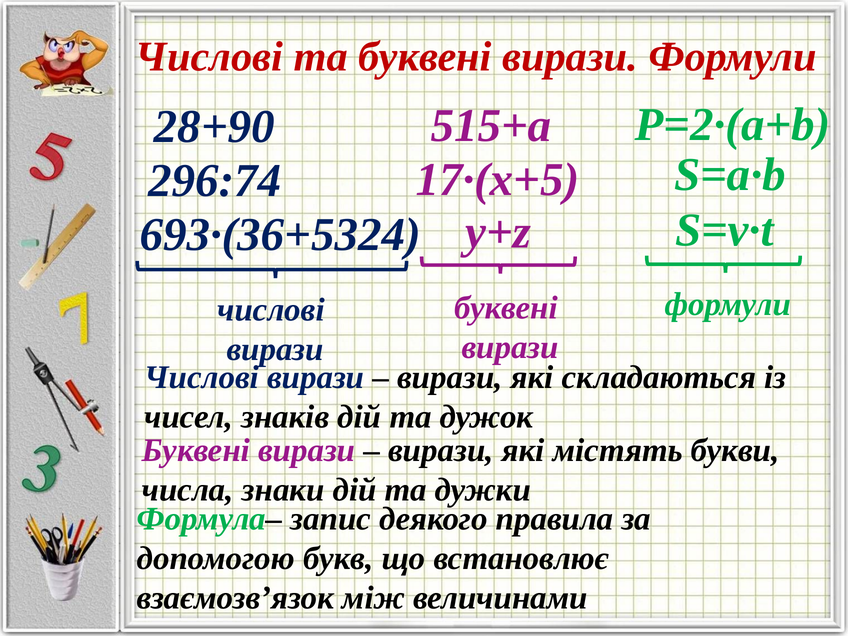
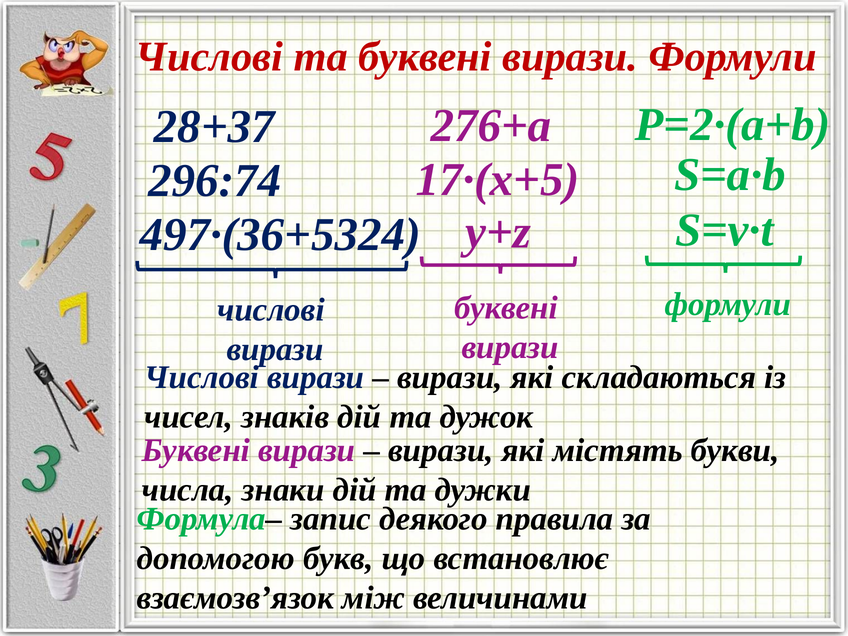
515+a: 515+a -> 276+a (491, 126)
28+90: 28+90 -> 28+37 (214, 127)
693·(36+5324: 693·(36+5324 -> 497·(36+5324 (280, 235)
